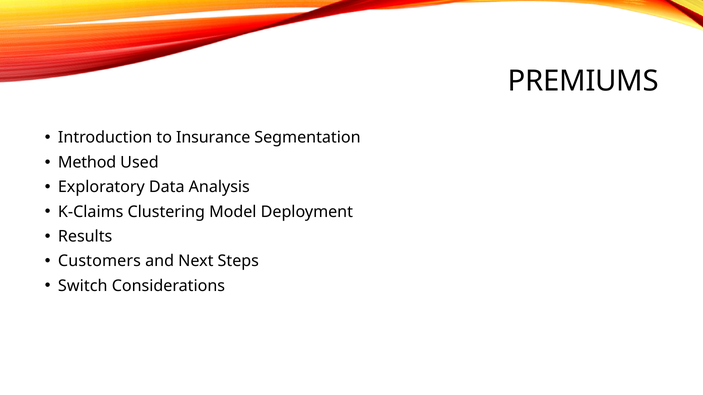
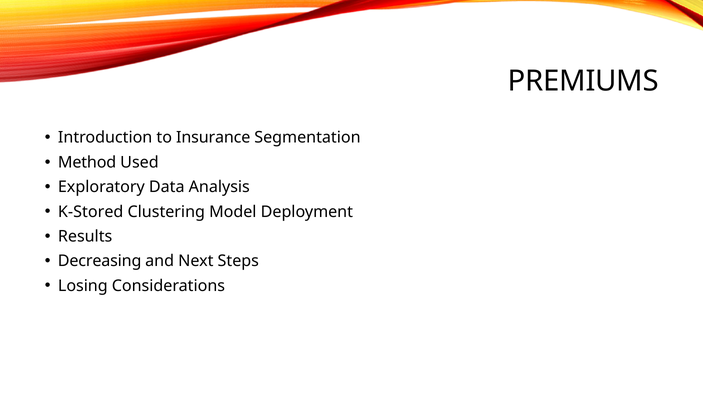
K-Claims: K-Claims -> K-Stored (91, 212)
Customers: Customers -> Decreasing (100, 261)
Switch: Switch -> Losing (83, 286)
